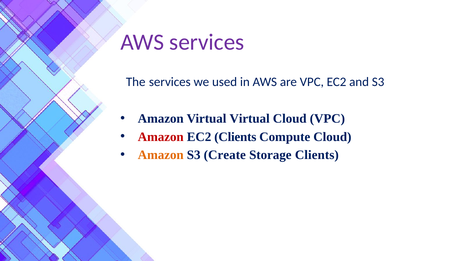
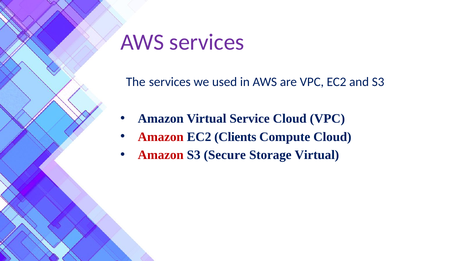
Virtual Virtual: Virtual -> Service (250, 119)
Amazon colour: orange -> red (161, 155)
Create: Create -> Secure (225, 155)
Storage Clients: Clients -> Virtual (317, 155)
